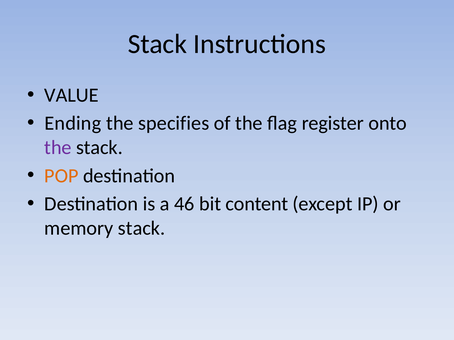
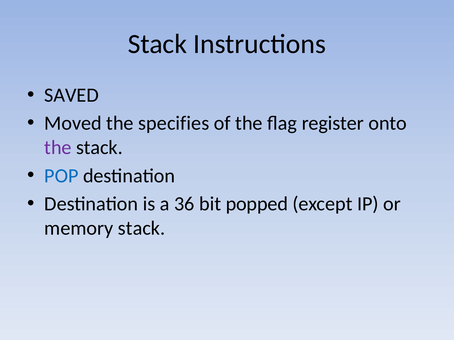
VALUE: VALUE -> SAVED (72, 95)
Ending: Ending -> Moved (73, 123)
POP colour: orange -> blue (61, 176)
46: 46 -> 36 (184, 204)
content: content -> popped (257, 204)
